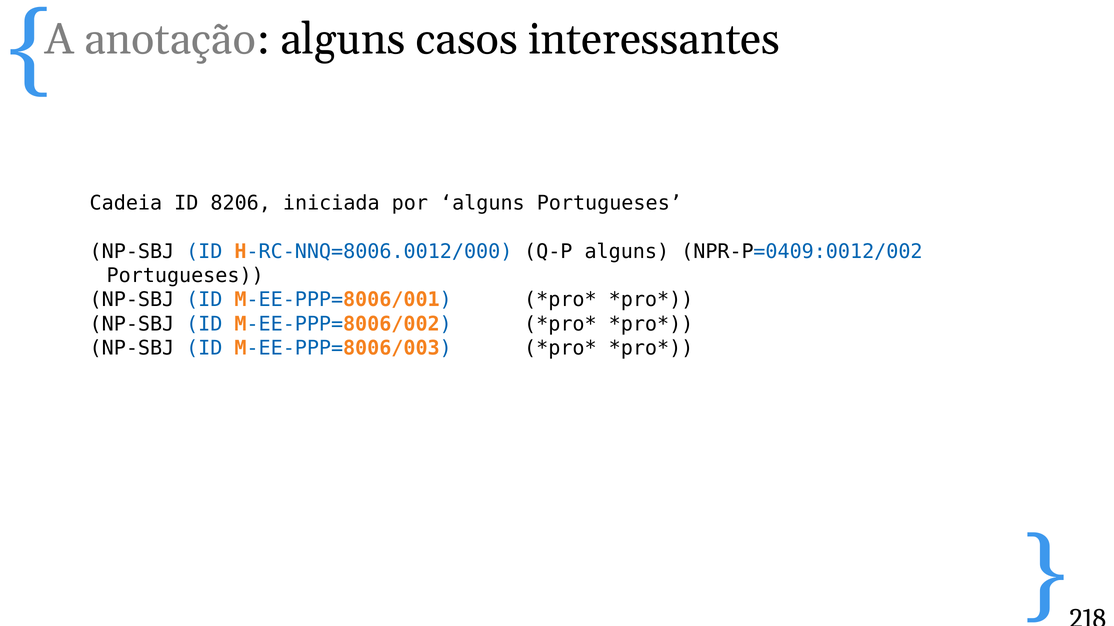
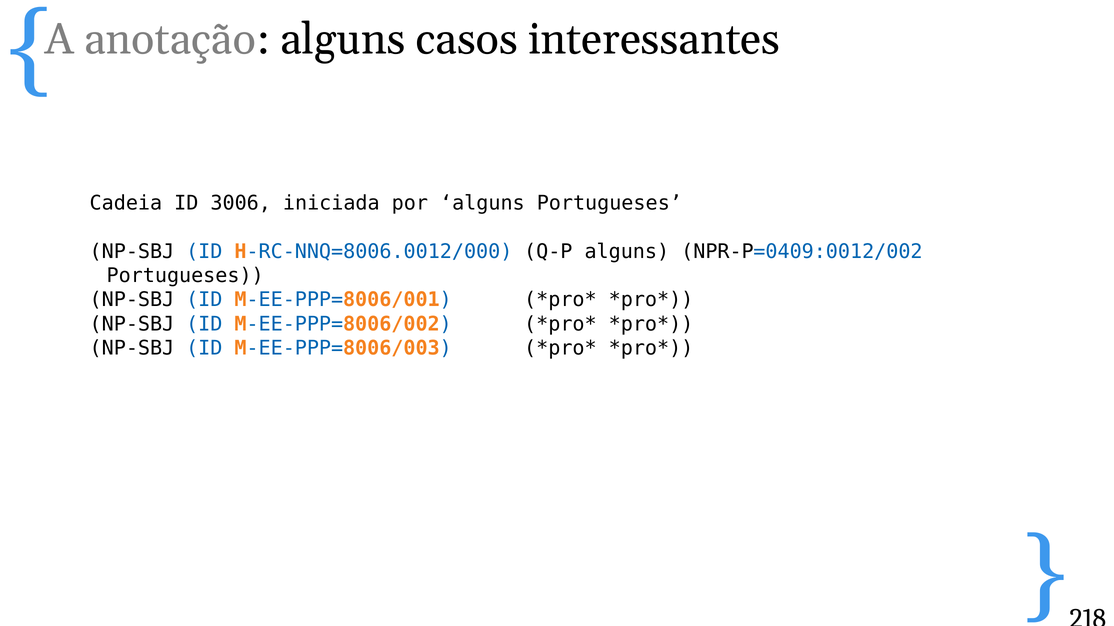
8206: 8206 -> 3006 (241, 203)
